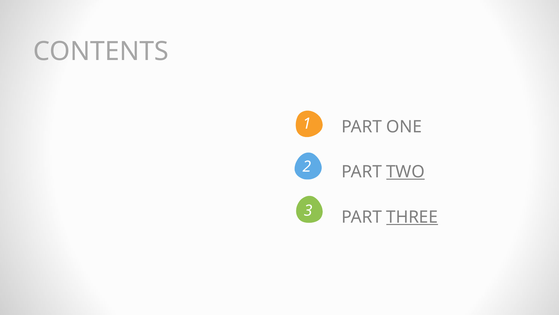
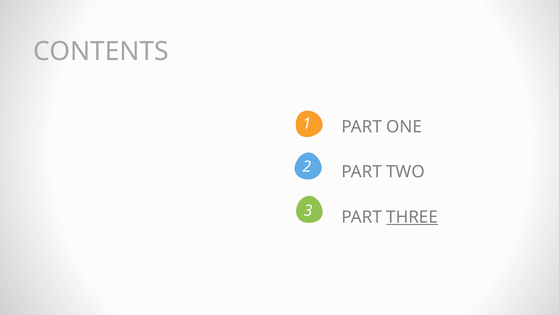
TWO underline: present -> none (406, 172)
